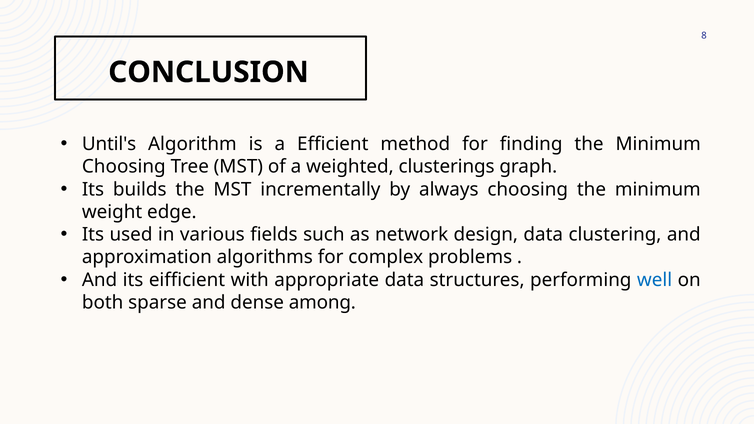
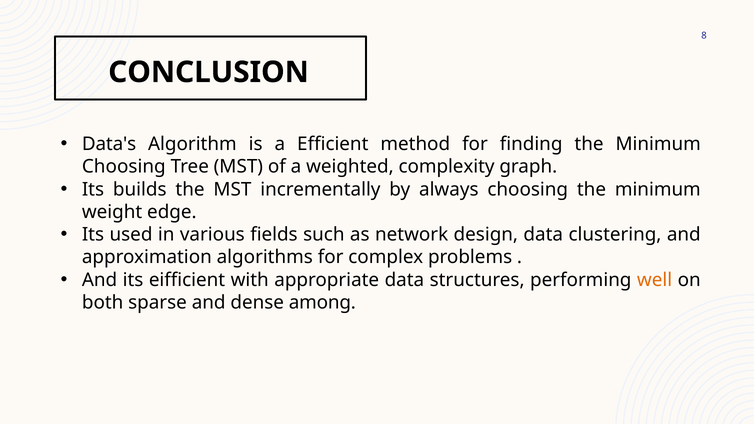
Until's: Until's -> Data's (109, 144)
clusterings: clusterings -> complexity (447, 167)
well colour: blue -> orange (655, 280)
